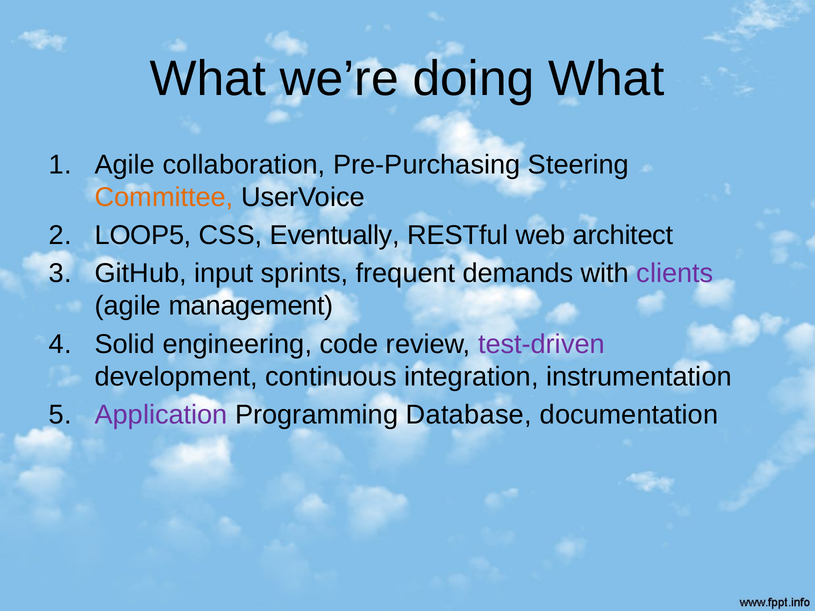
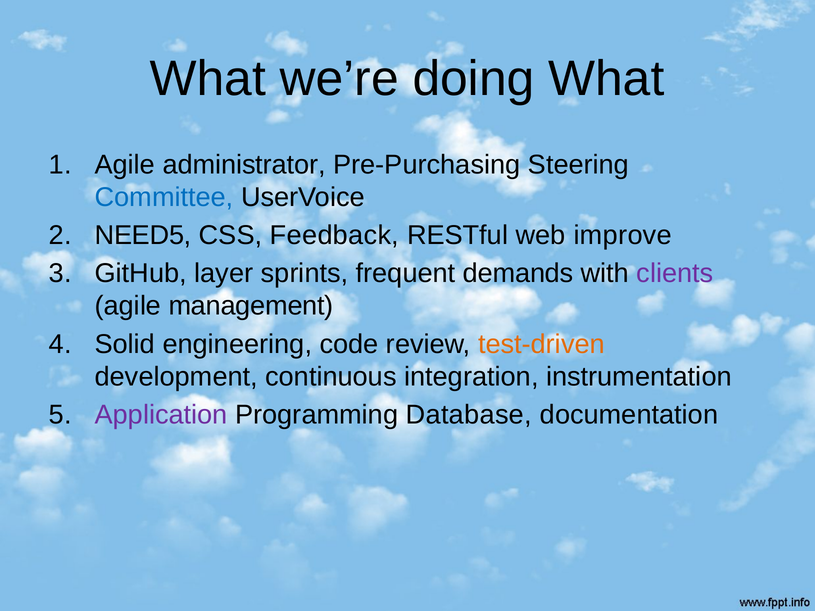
collaboration: collaboration -> administrator (244, 165)
Committee colour: orange -> blue (164, 198)
LOOP5: LOOP5 -> NEED5 (143, 236)
Eventually: Eventually -> Feedback (334, 236)
architect: architect -> improve (623, 236)
input: input -> layer (224, 274)
test-driven colour: purple -> orange (541, 344)
